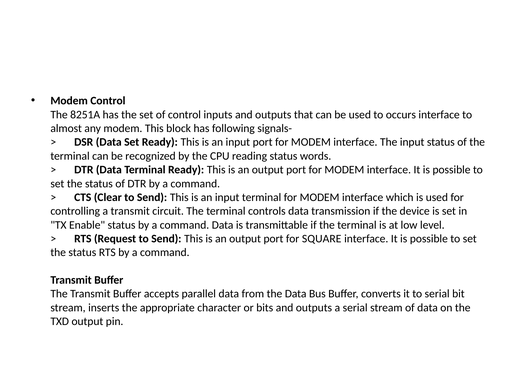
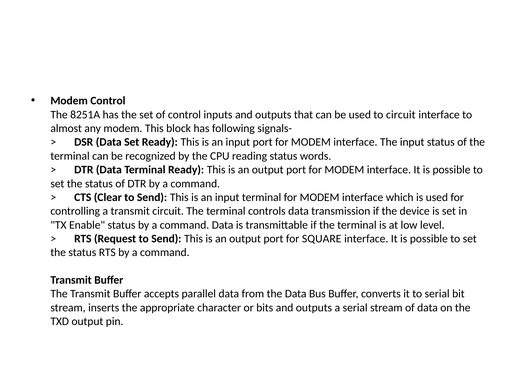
to occurs: occurs -> circuit (401, 115)
